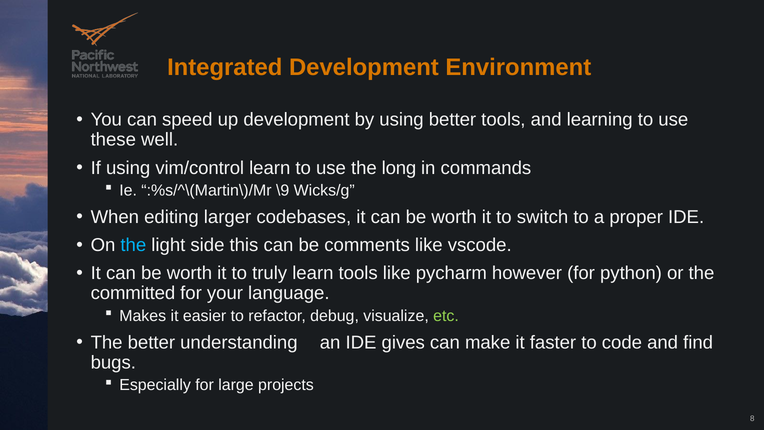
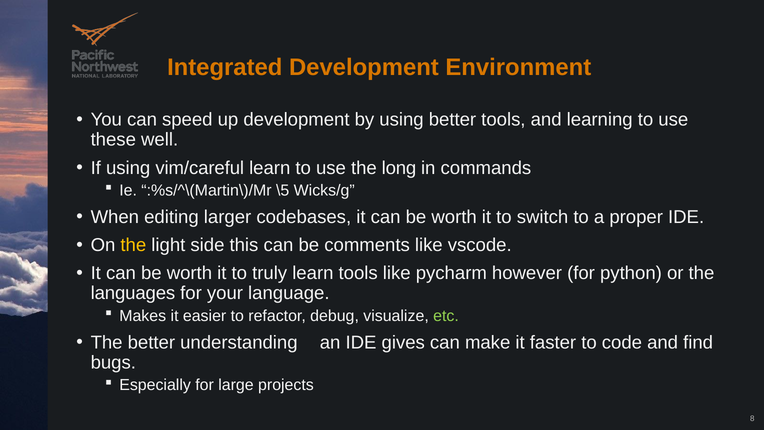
vim/control: vim/control -> vim/careful (200, 168)
\9: \9 -> \5 (283, 190)
the colour: light blue -> yellow (133, 245)
committed: committed -> languages (133, 293)
